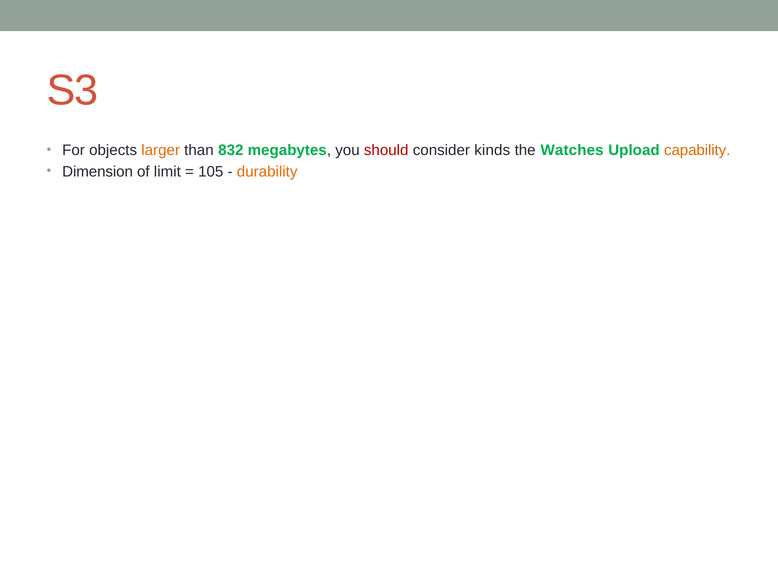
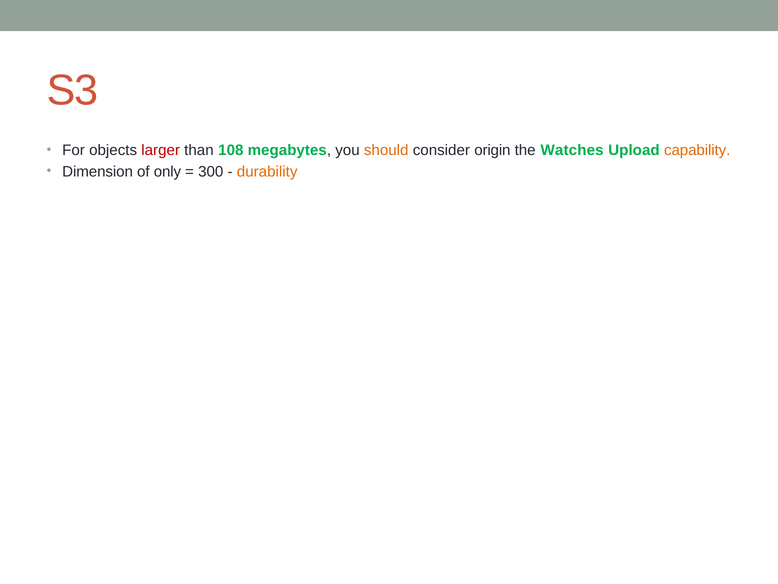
larger colour: orange -> red (161, 150)
832: 832 -> 108 (231, 150)
should colour: red -> orange (386, 150)
kinds: kinds -> origin (492, 150)
limit: limit -> only (167, 171)
105: 105 -> 300 (211, 171)
